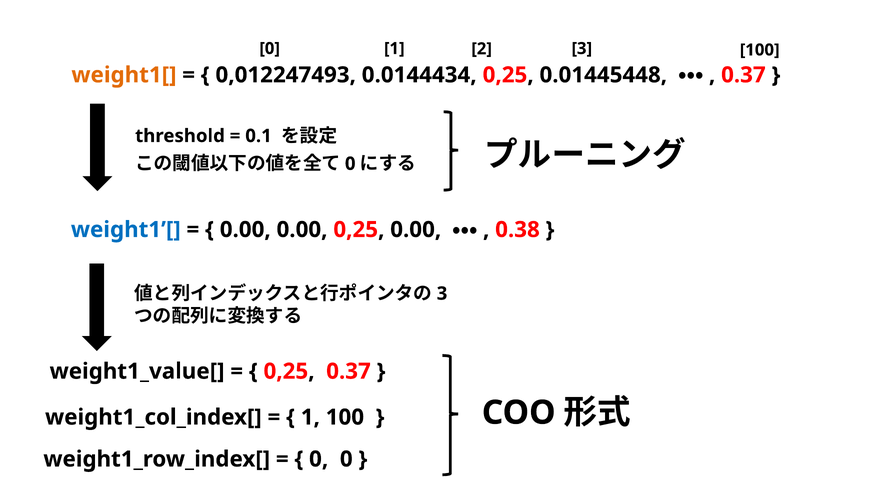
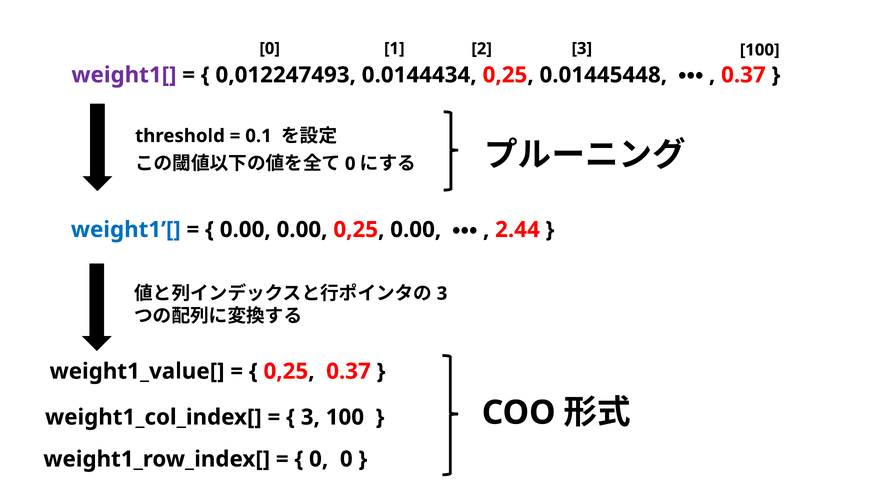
weight1[ colour: orange -> purple (124, 75)
0.38: 0.38 -> 2.44 (517, 230)
1: 1 -> 3 (310, 417)
